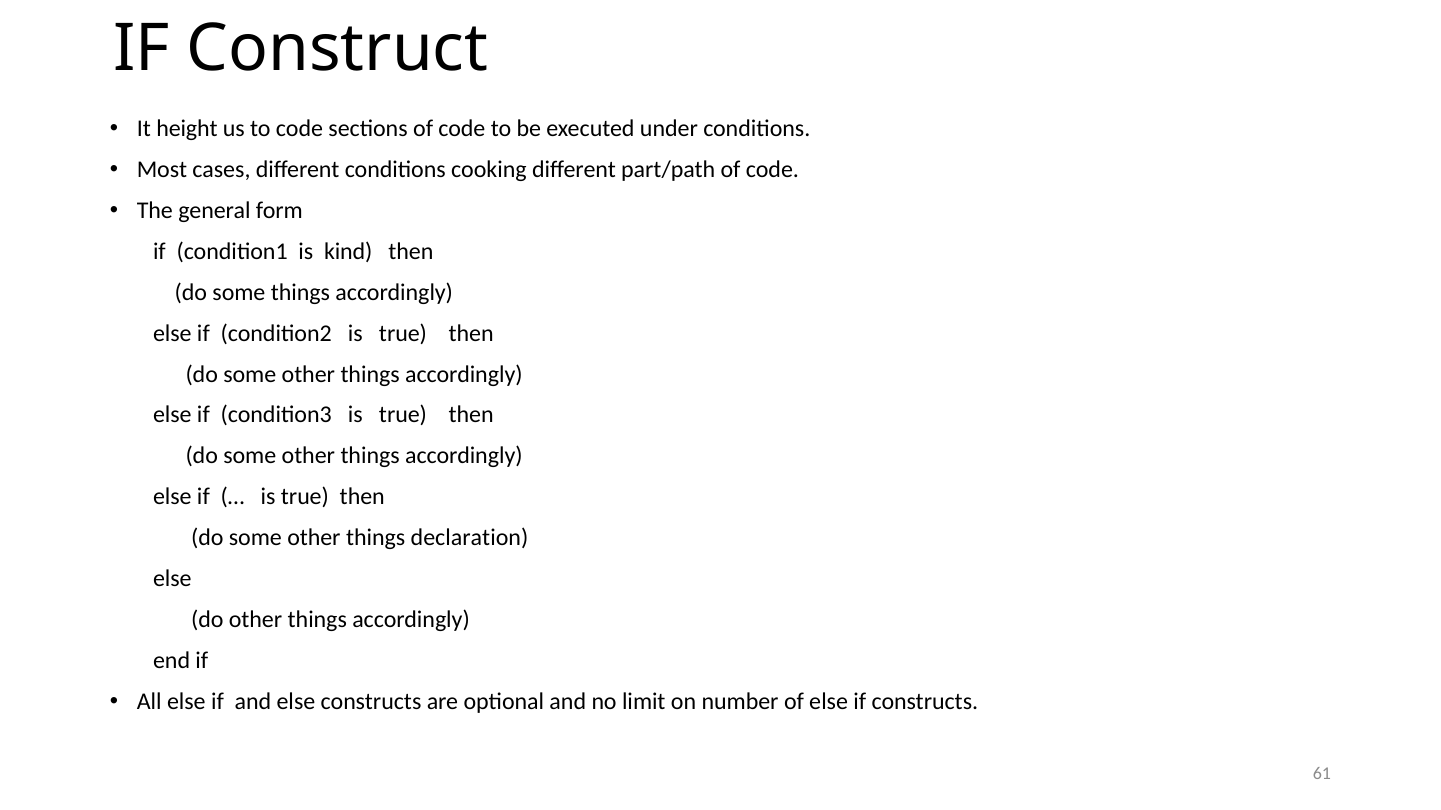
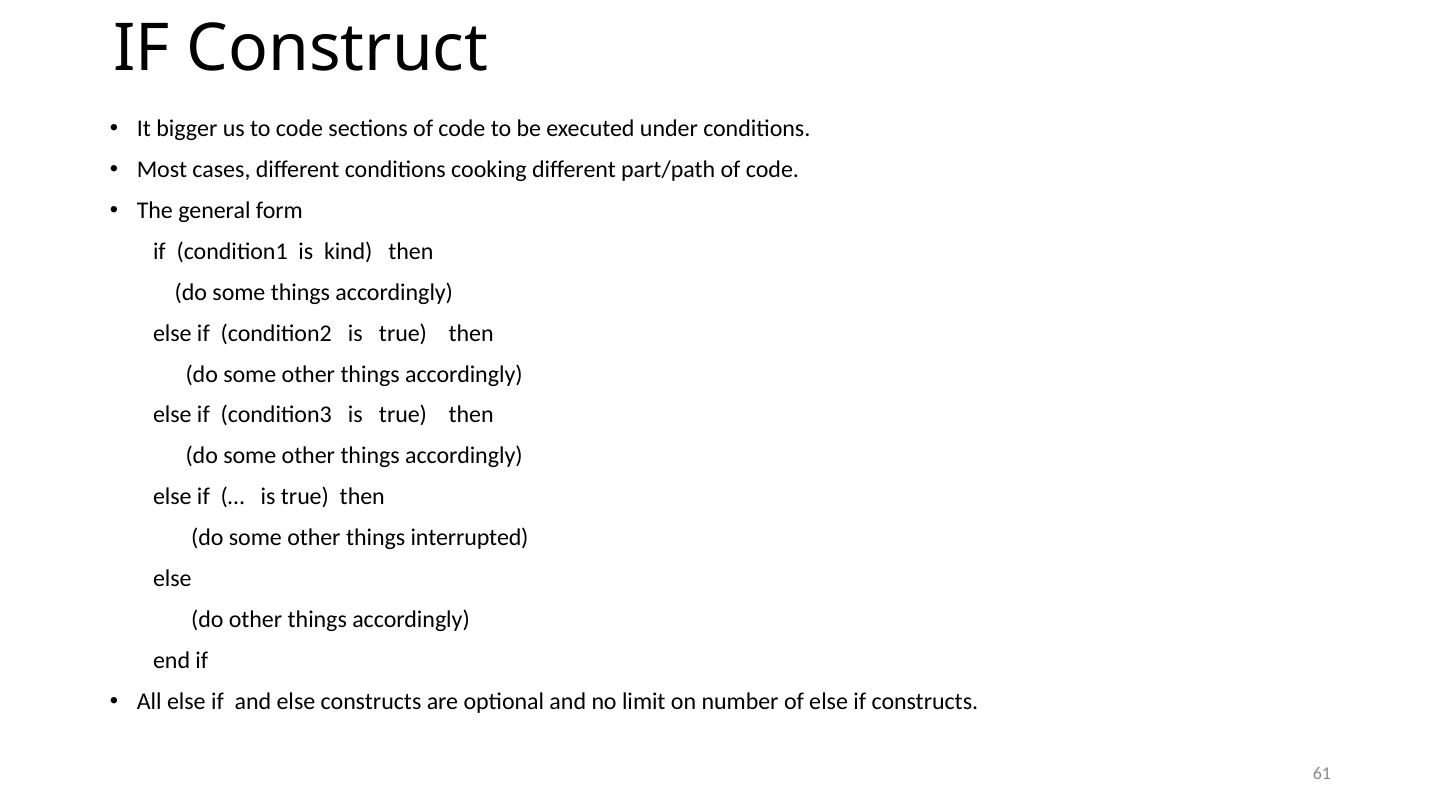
height: height -> bigger (187, 129)
declaration: declaration -> interrupted (470, 538)
